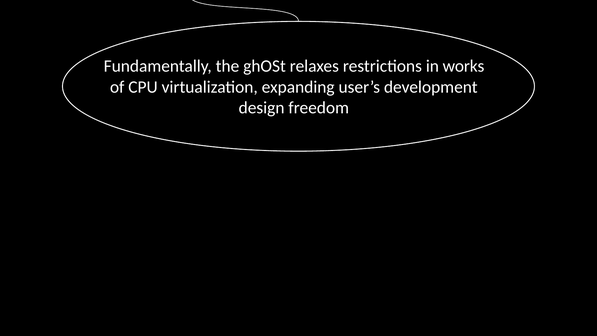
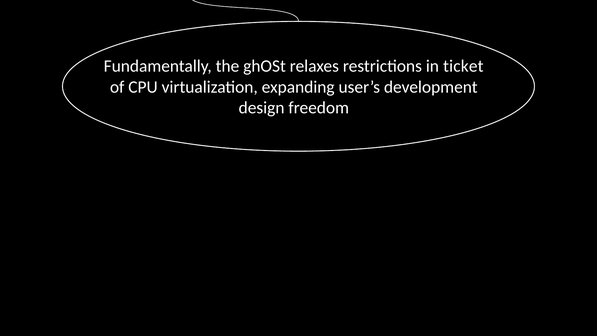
works: works -> ticket (463, 66)
